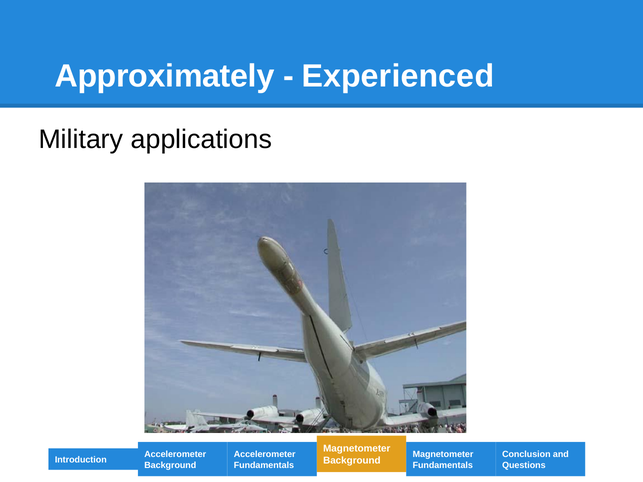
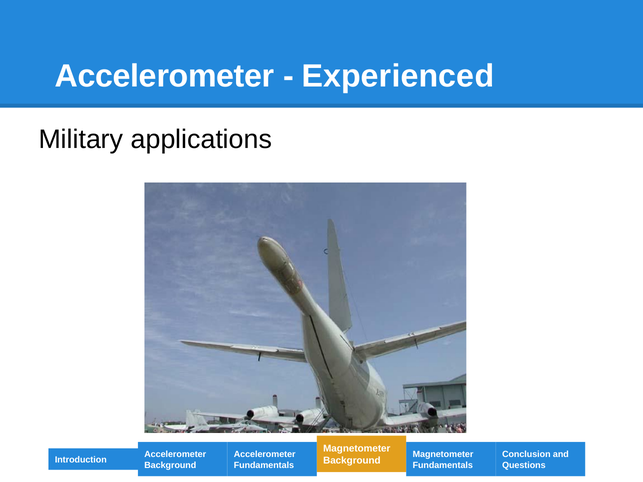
Approximately: Approximately -> Accelerometer (165, 76)
